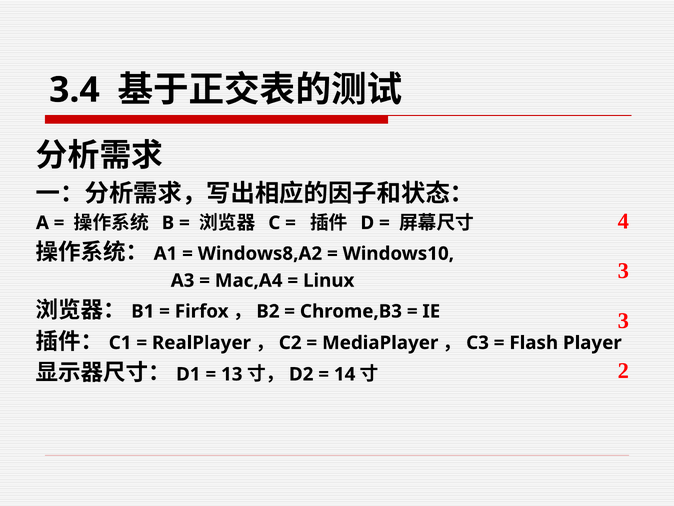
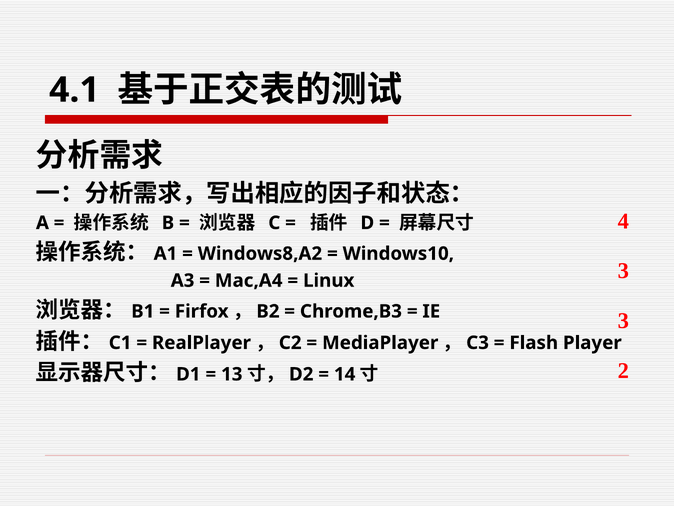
3.4: 3.4 -> 4.1 (74, 90)
